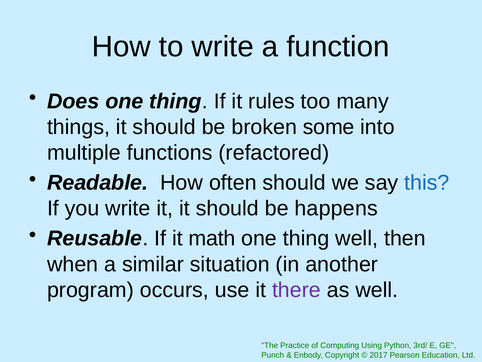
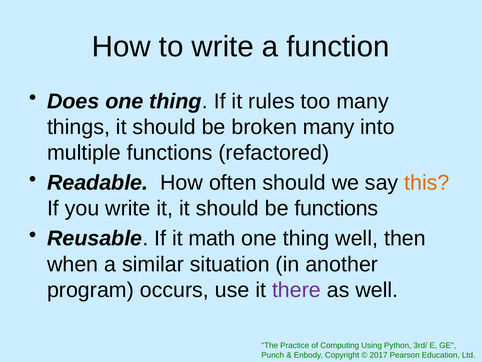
broken some: some -> many (329, 127)
this colour: blue -> orange (427, 183)
be happens: happens -> functions (336, 208)
